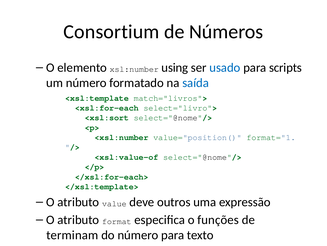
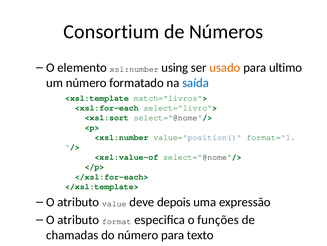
usado colour: blue -> orange (225, 67)
scripts: scripts -> ultimo (285, 67)
outros: outros -> depois (174, 201)
terminam: terminam -> chamadas (72, 235)
